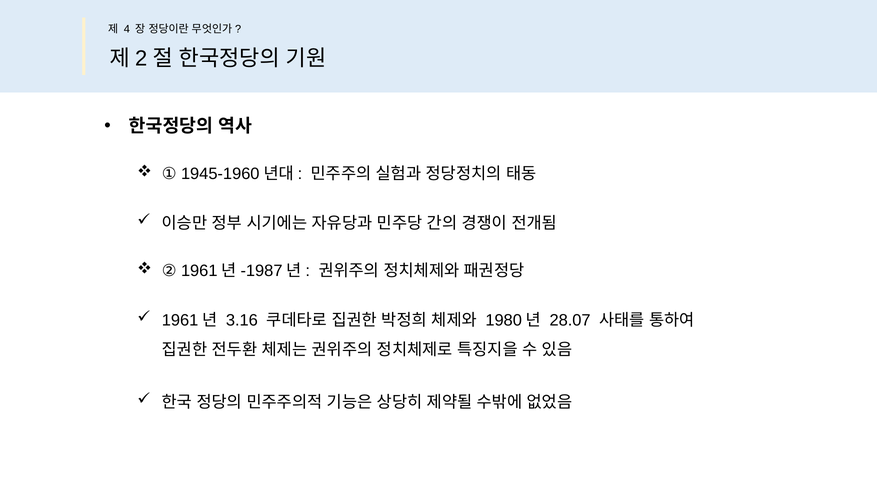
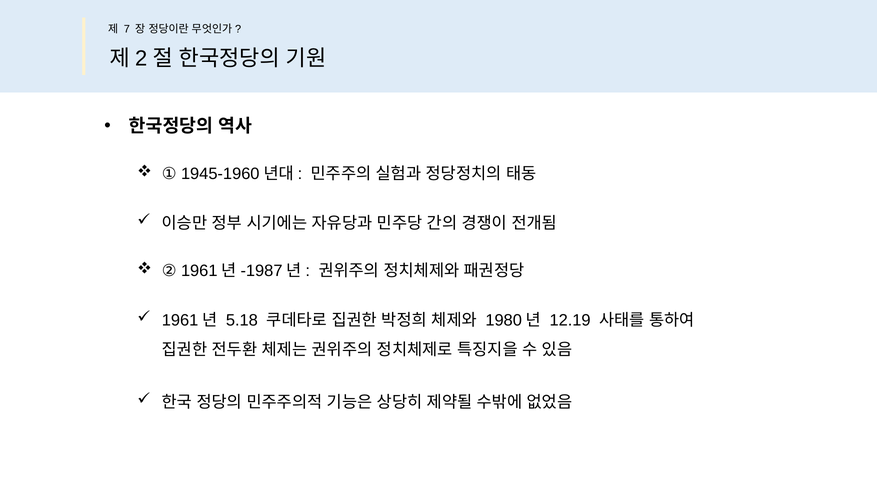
4: 4 -> 7 (127, 29)
3.16: 3.16 -> 5.18 (242, 321)
28.07: 28.07 -> 12.19 (570, 321)
